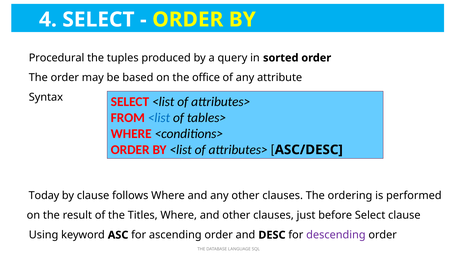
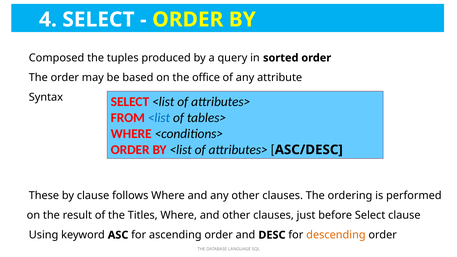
Procedural: Procedural -> Composed (57, 58)
Today: Today -> These (44, 196)
descending colour: purple -> orange (336, 235)
